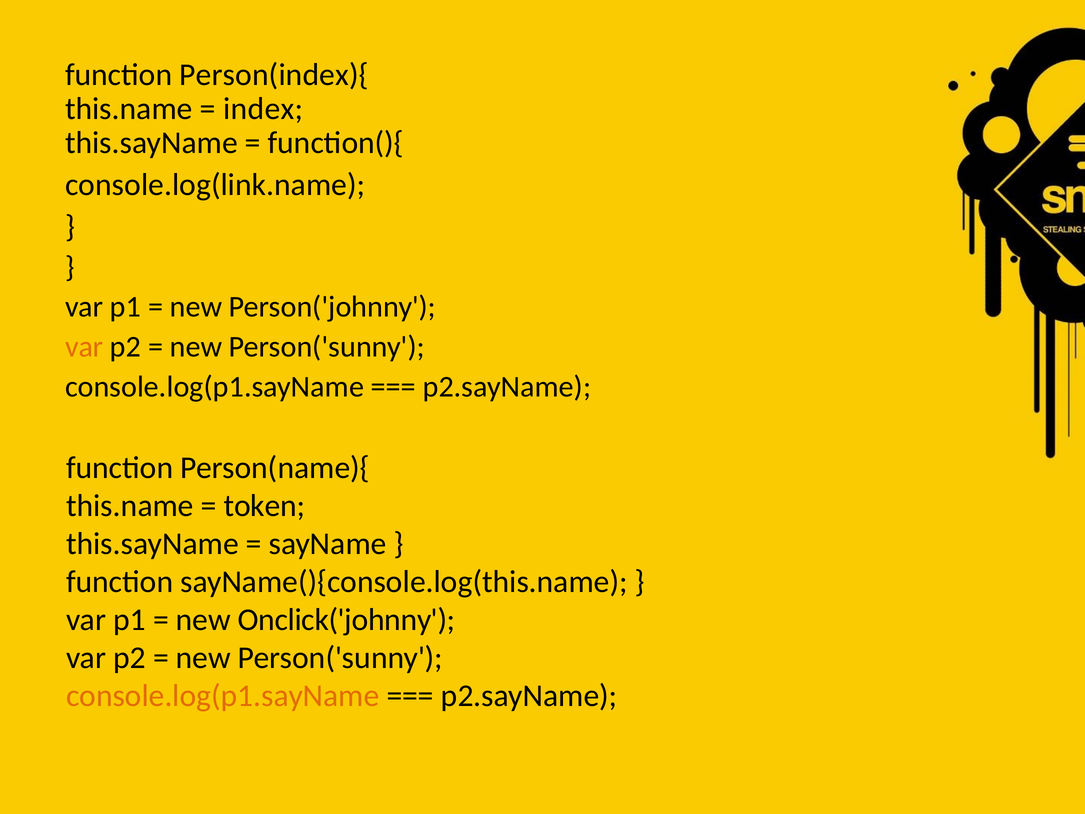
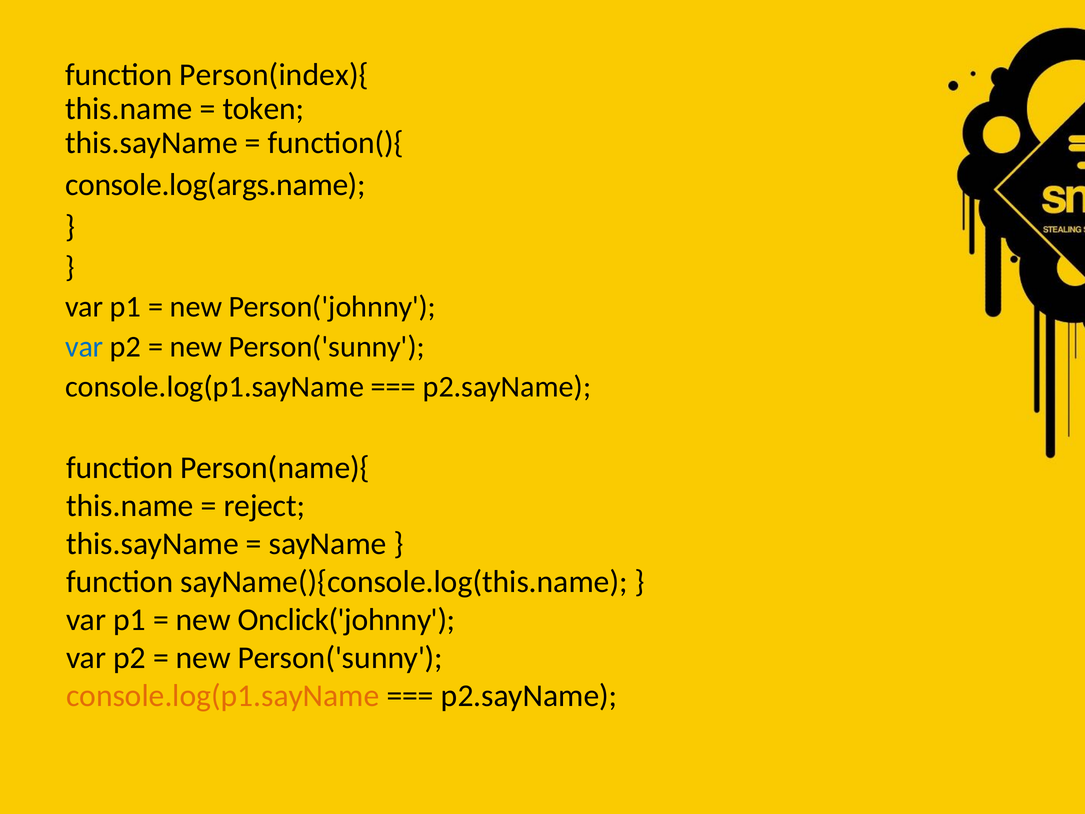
index: index -> token (263, 109)
console.log(link.name: console.log(link.name -> console.log(args.name (215, 185)
var colour: orange -> blue (84, 347)
token: token -> reject (264, 506)
